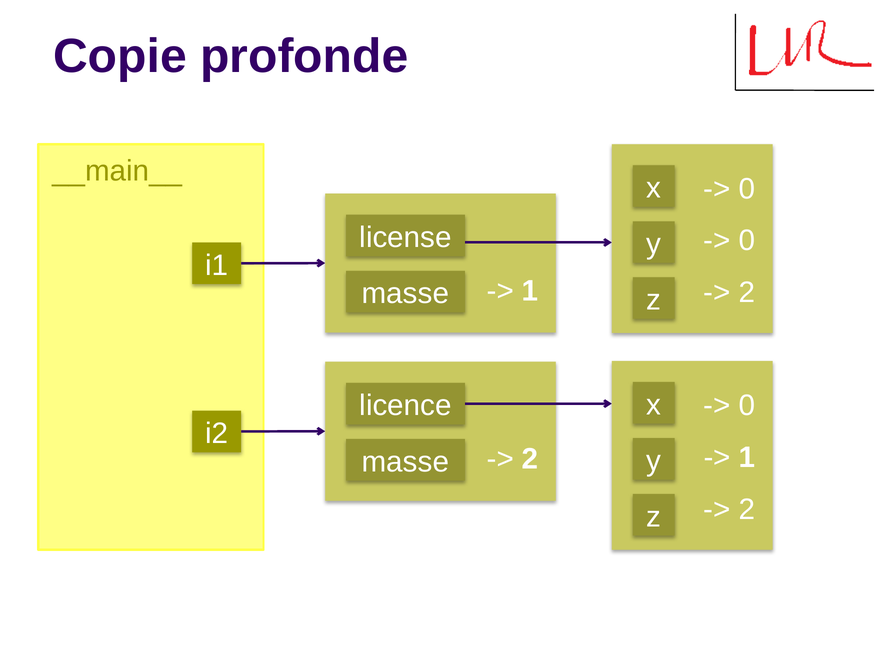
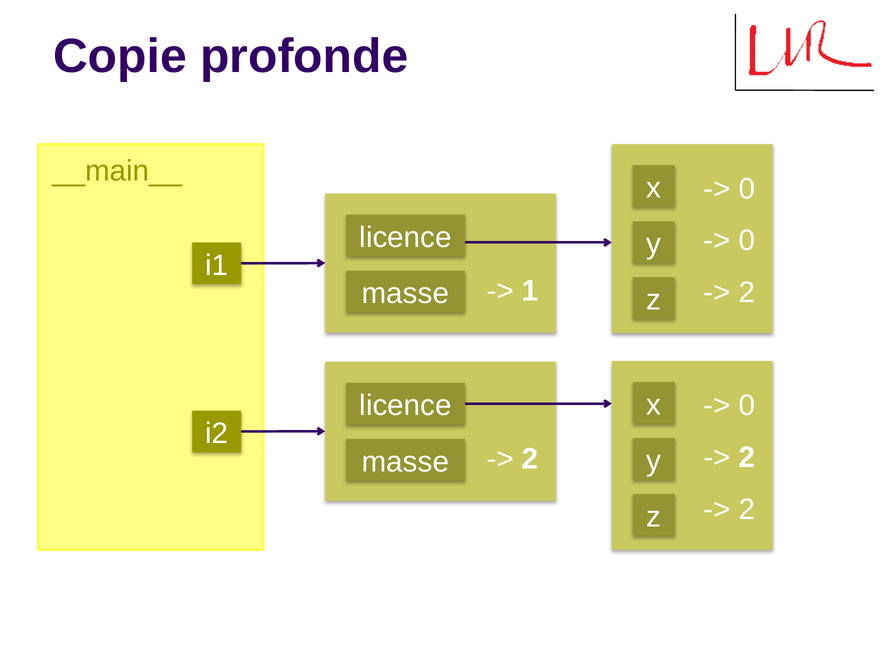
license: license -> licence (406, 238)
1: 1 -> 2 (747, 457)
